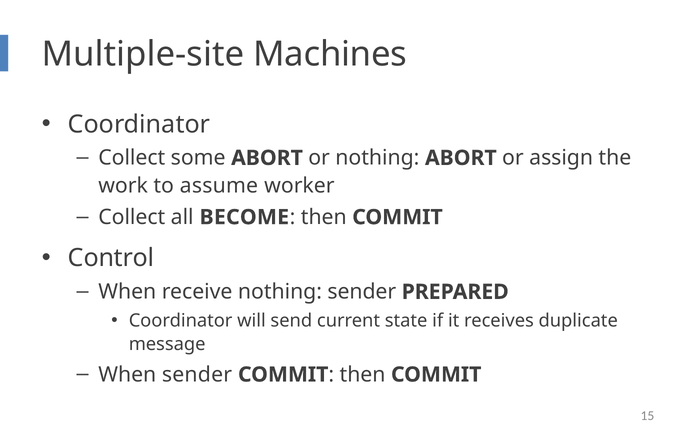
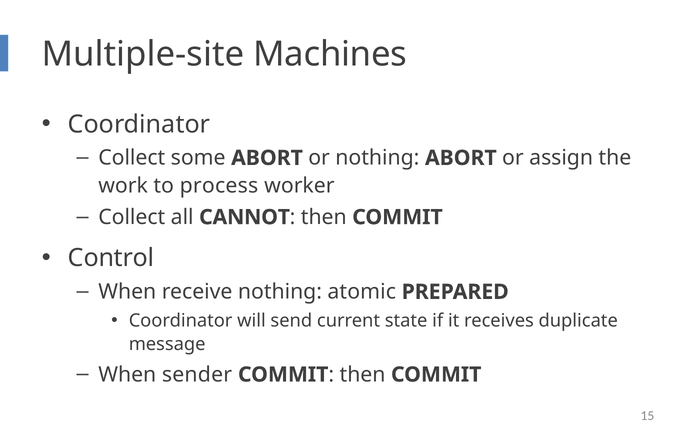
assume: assume -> process (219, 186)
BECOME: BECOME -> CANNOT (245, 217)
nothing sender: sender -> atomic (362, 292)
